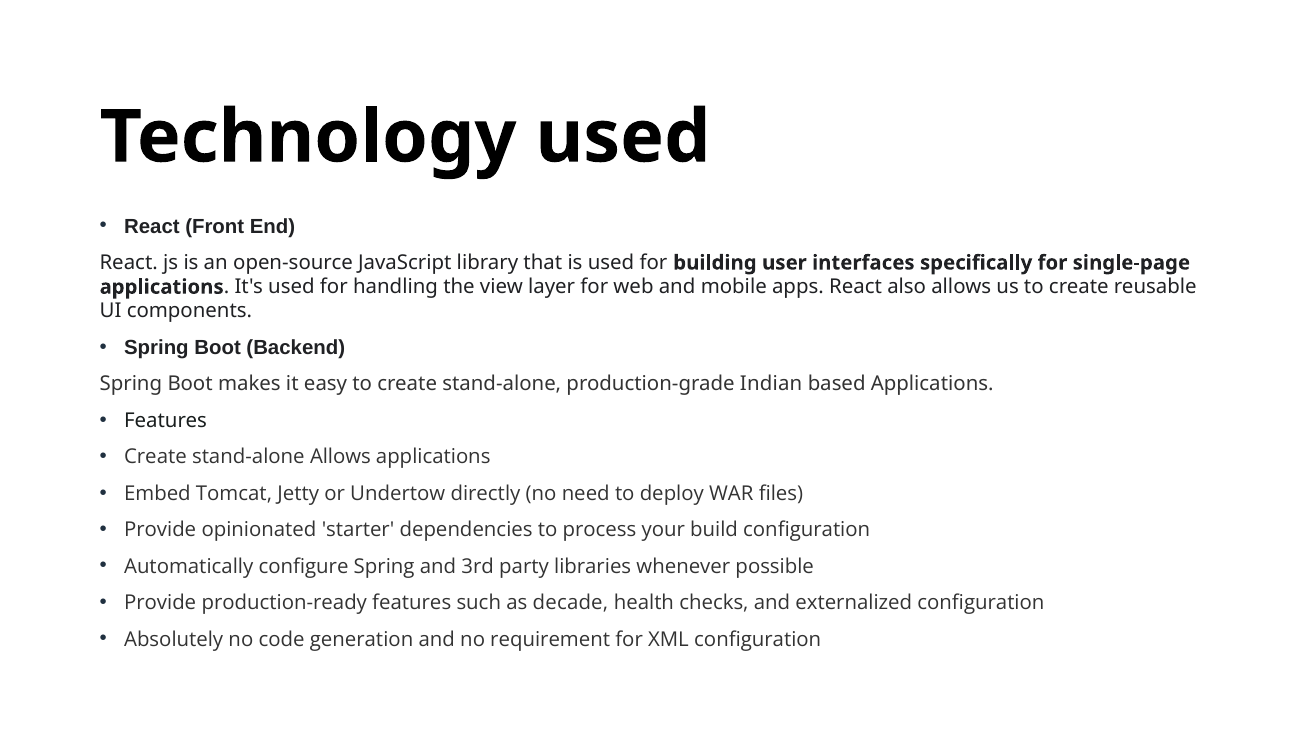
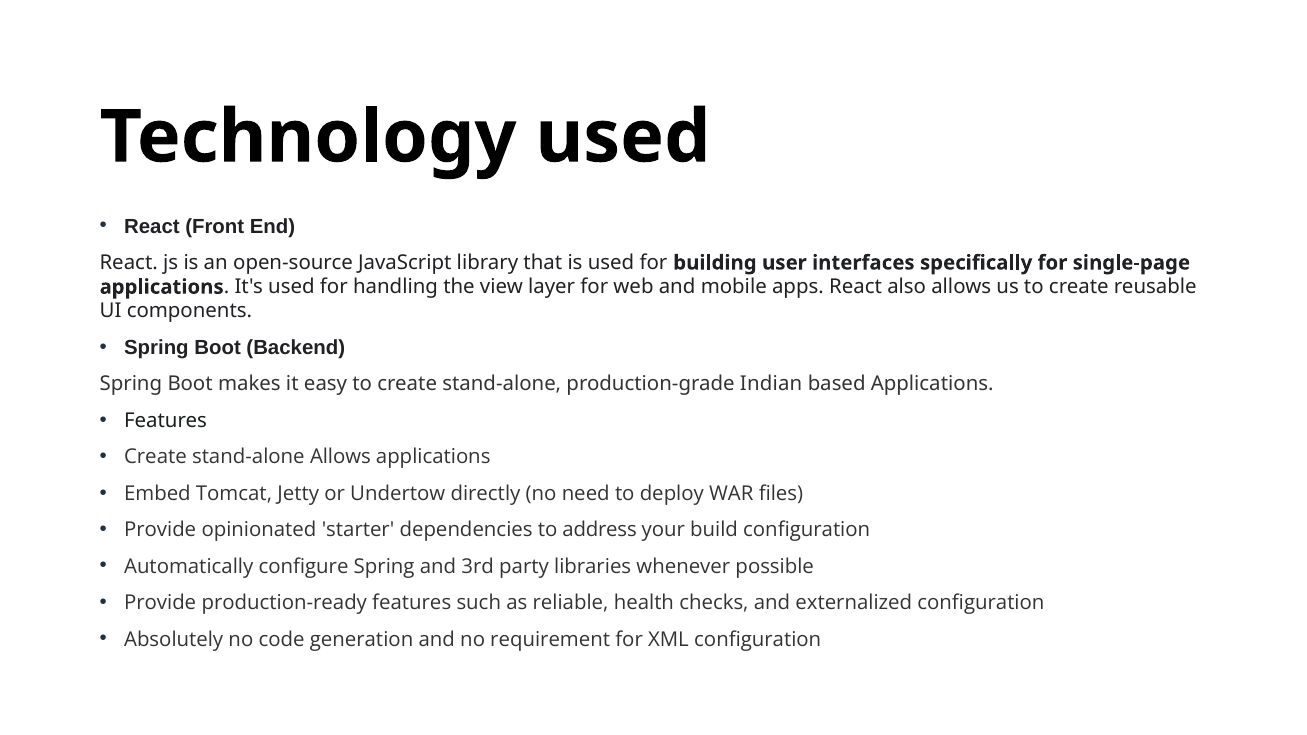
process: process -> address (600, 530)
decade: decade -> reliable (571, 603)
